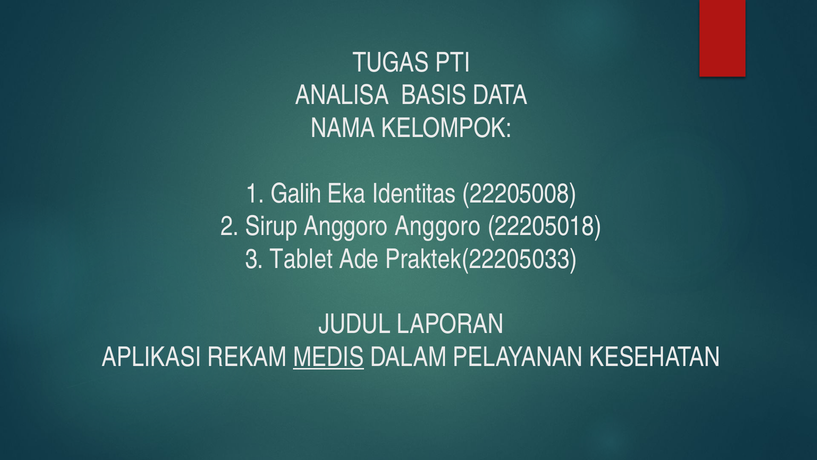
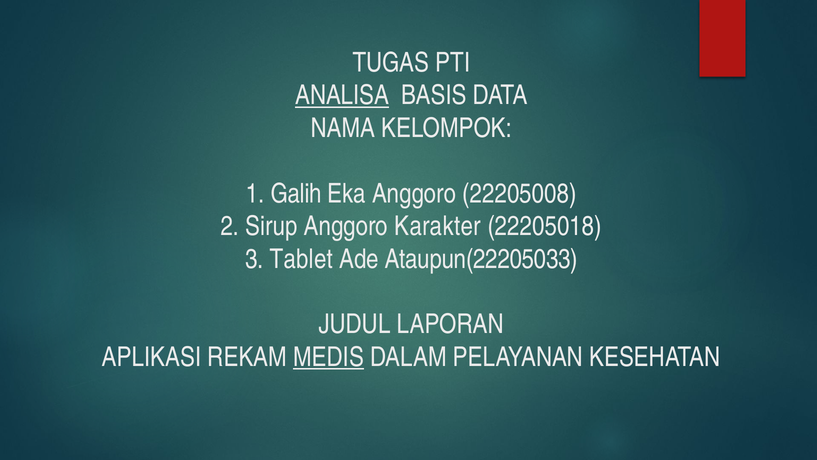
ANALISA underline: none -> present (342, 95)
Eka Identitas: Identitas -> Anggoro (414, 193)
Anggoro Anggoro: Anggoro -> Karakter (438, 226)
Praktek(22205033: Praktek(22205033 -> Ataupun(22205033 (481, 259)
